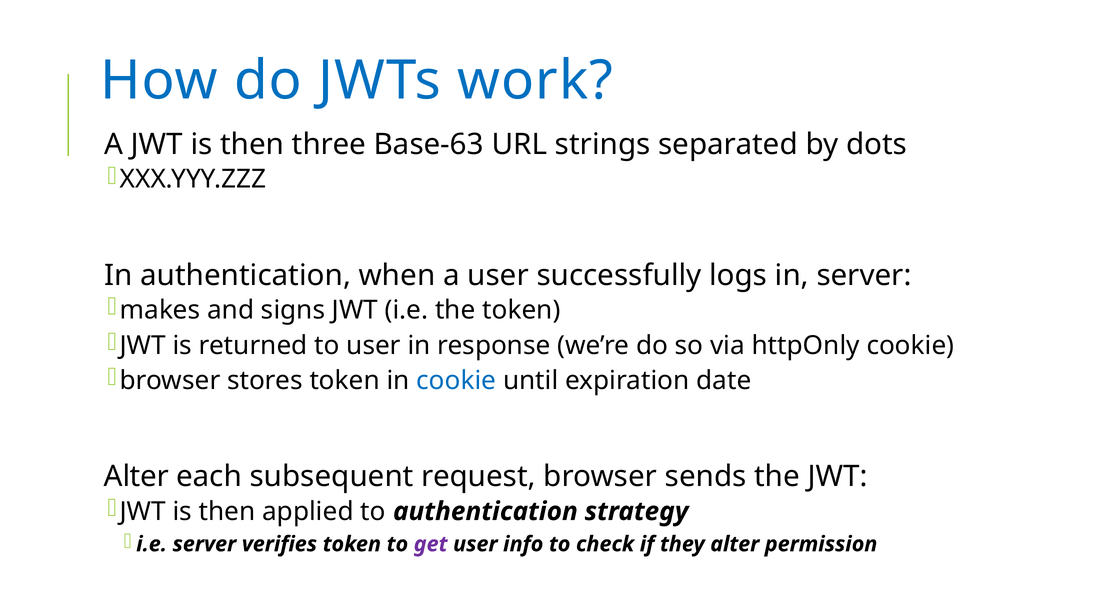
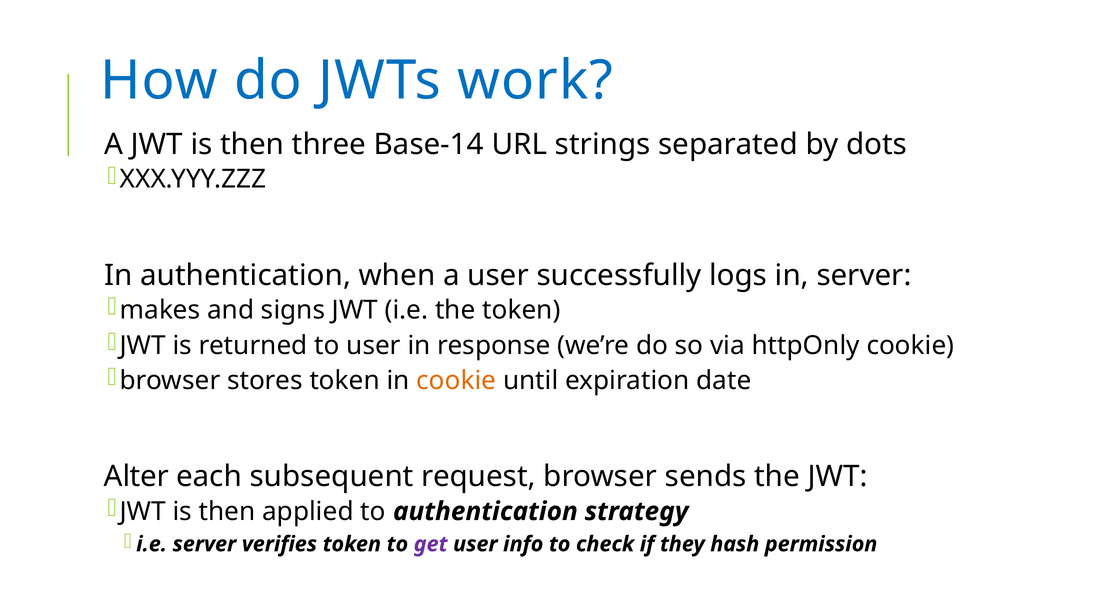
Base-63: Base-63 -> Base-14 (429, 145)
cookie colour: blue -> orange (456, 381)
they alter: alter -> hash (735, 544)
